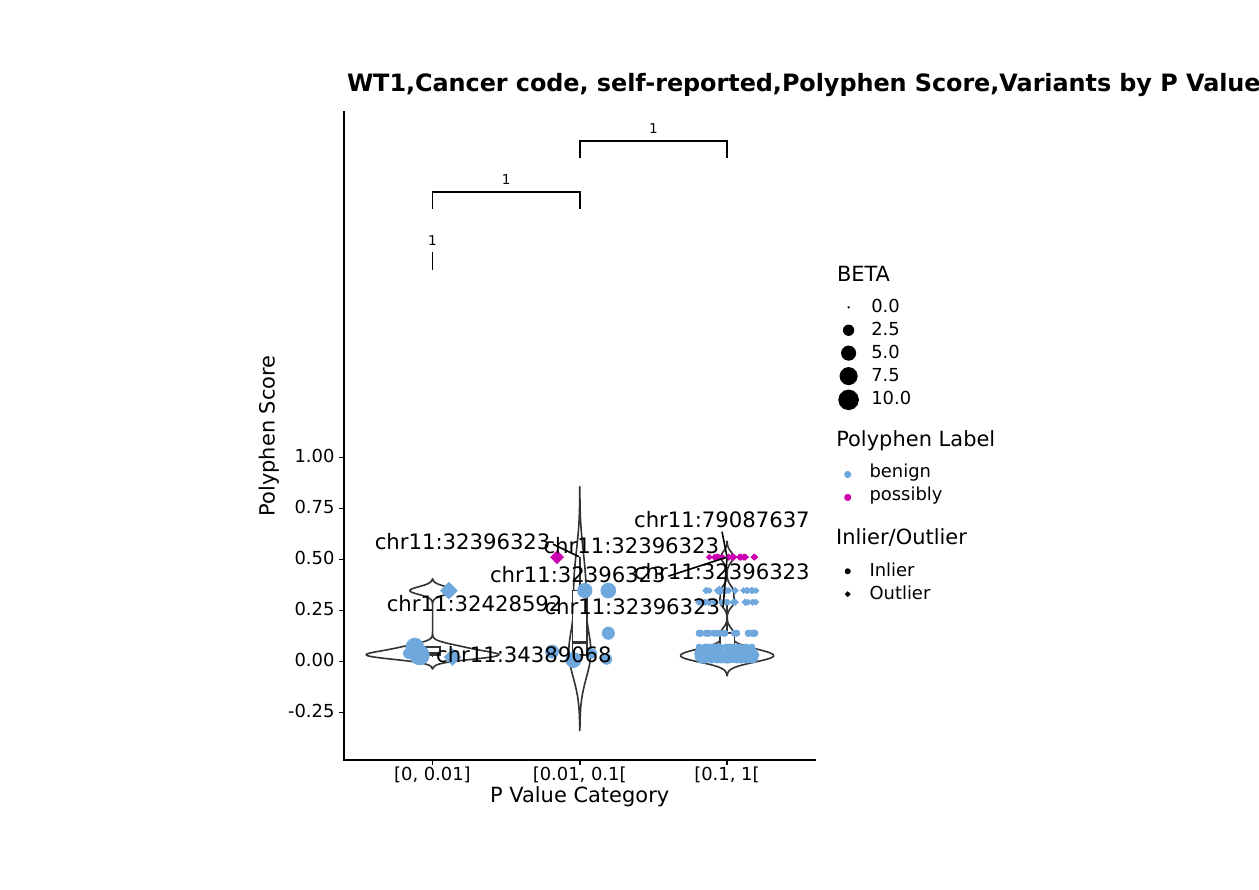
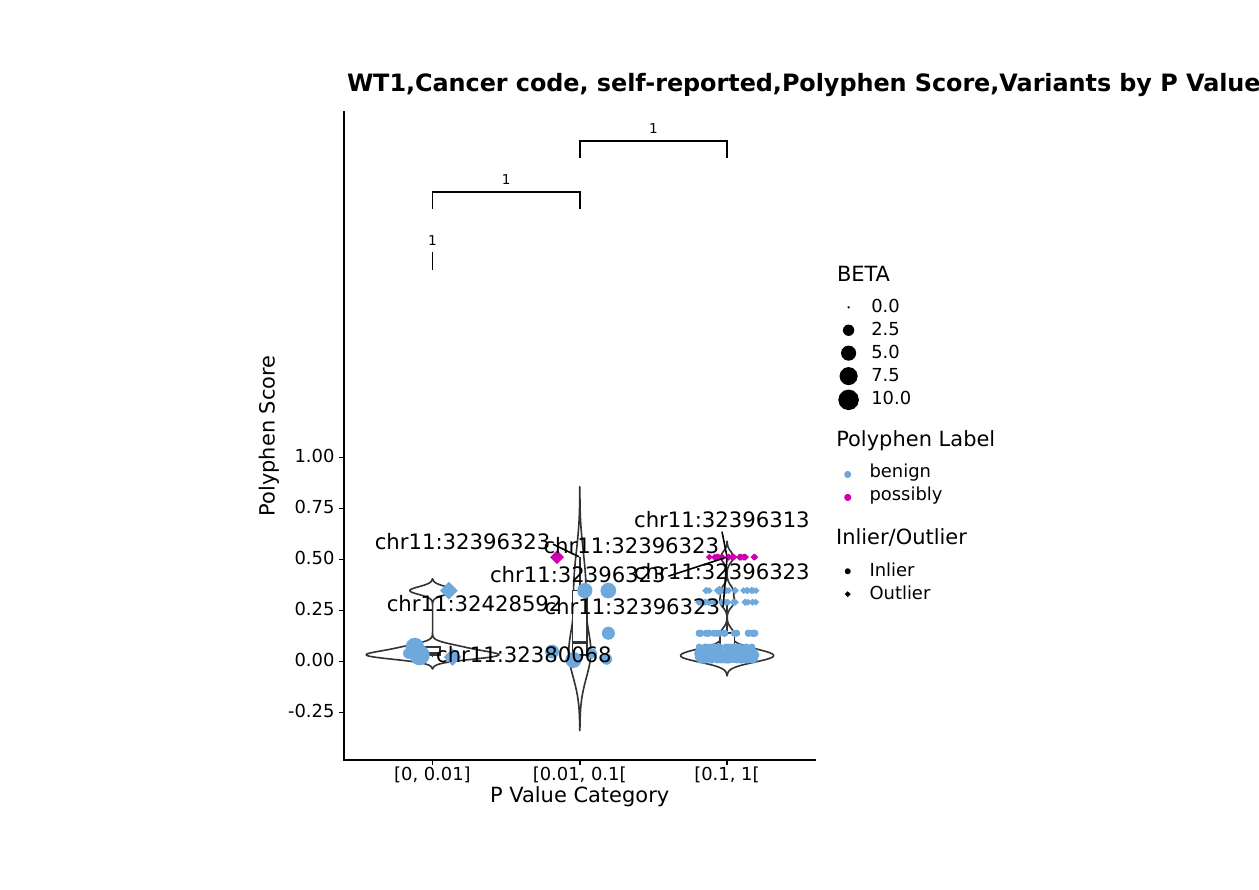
chr11:79087637: chr11:79087637 -> chr11:32396313 (722, 521)
chr11:34389068: chr11:34389068 -> chr11:32380068 (524, 656)
